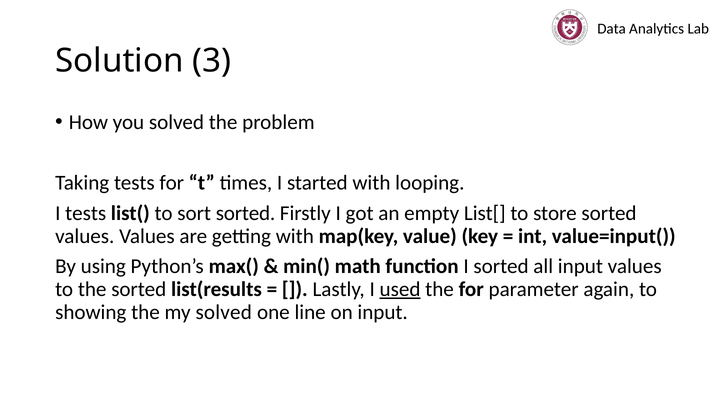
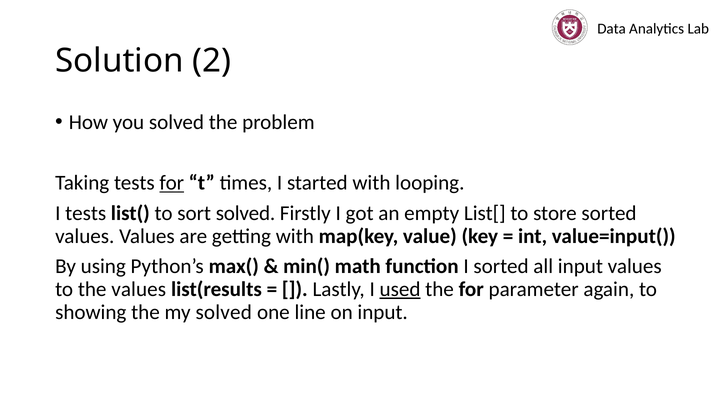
3: 3 -> 2 (212, 61)
for underline: none -> present (172, 183)
sort sorted: sorted -> solved (246, 213)
the sorted: sorted -> values (139, 289)
